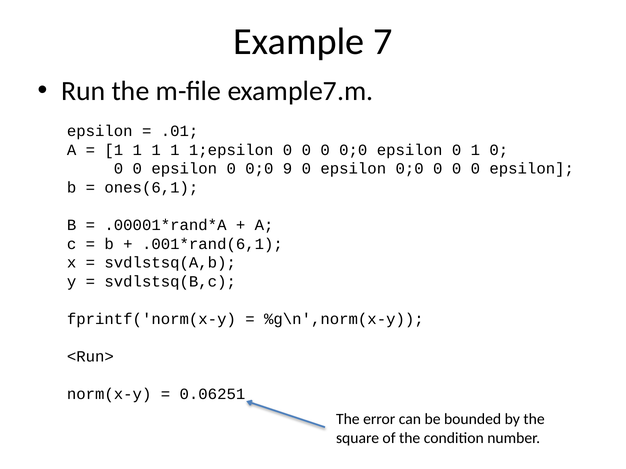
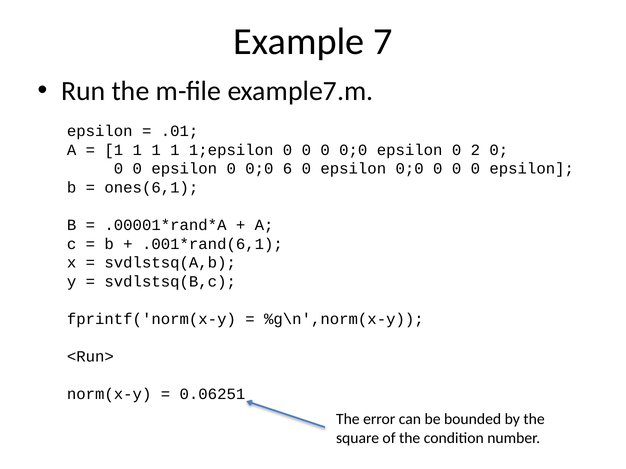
0 1: 1 -> 2 (475, 150)
9: 9 -> 6 (288, 169)
